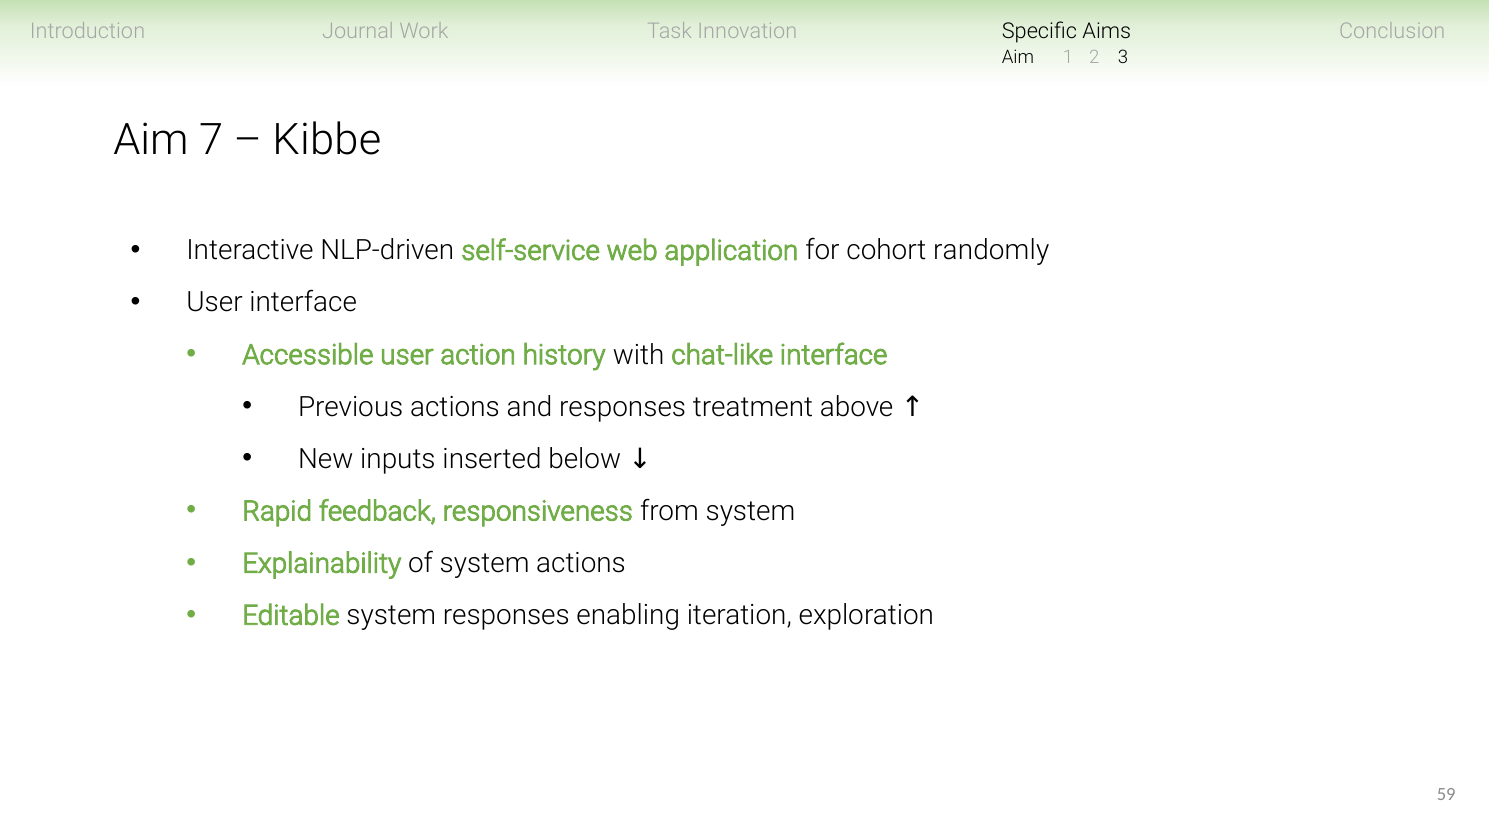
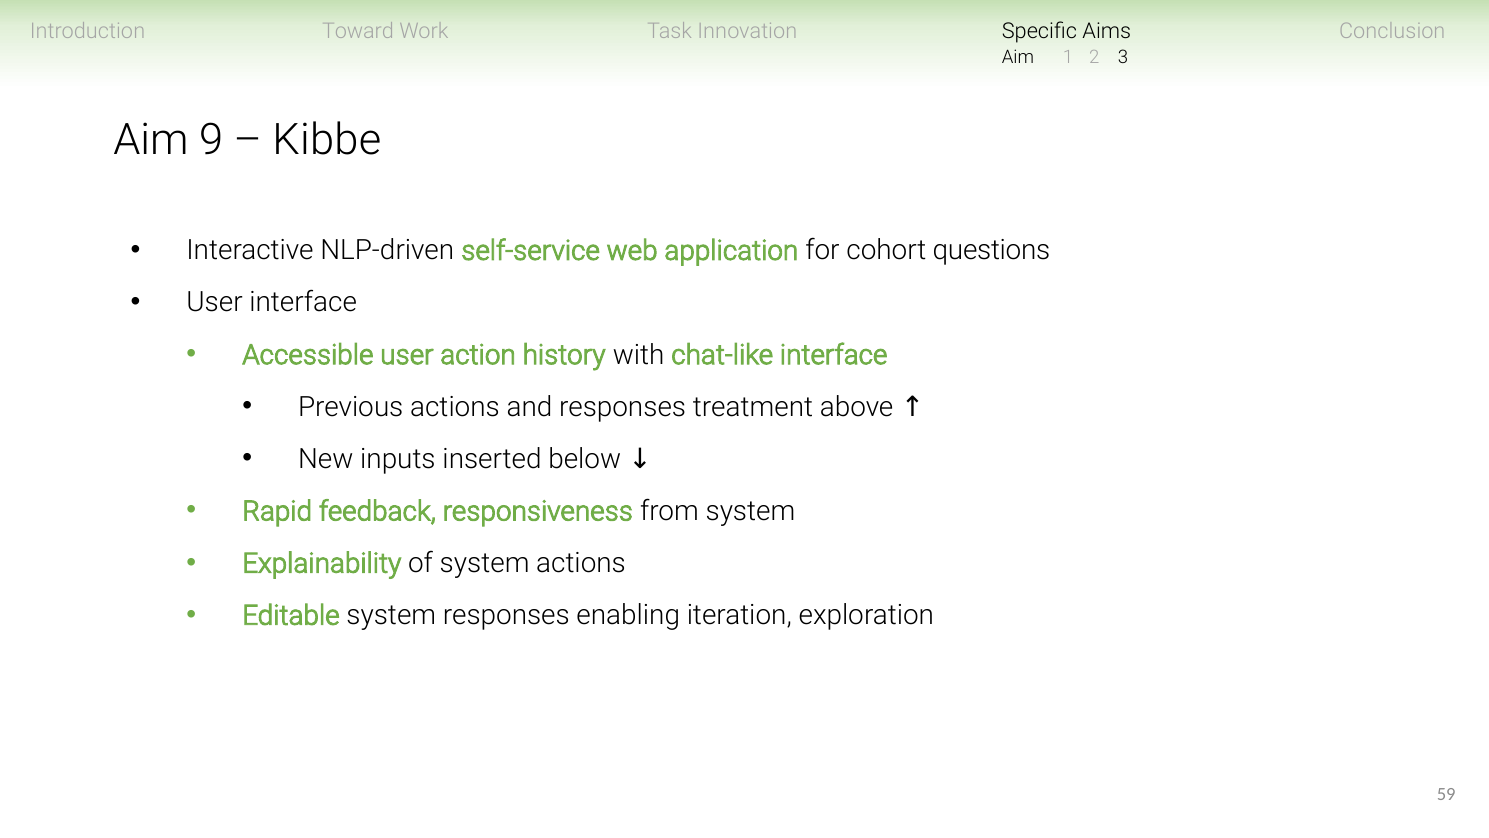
Journal: Journal -> Toward (358, 32)
7: 7 -> 9 (211, 140)
randomly: randomly -> questions (991, 250)
